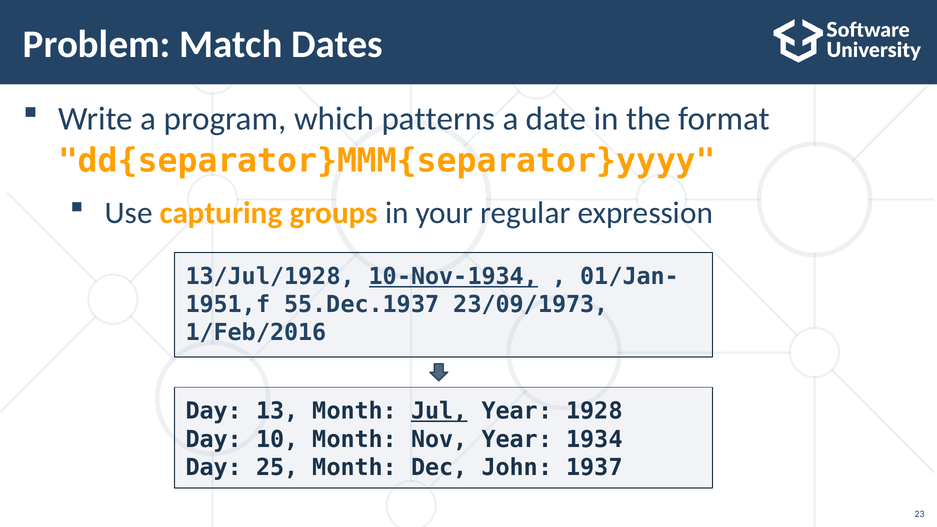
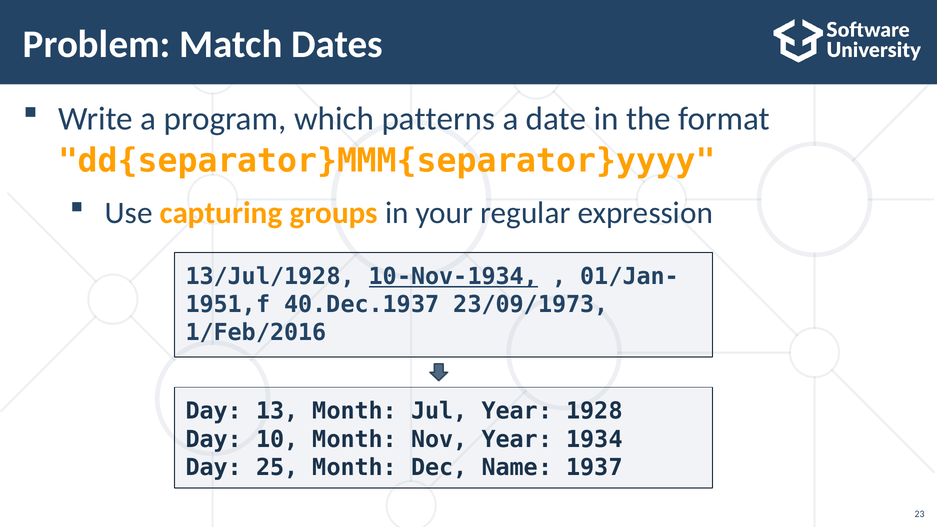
55.Dec.1937: 55.Dec.1937 -> 40.Dec.1937 (362, 305)
Jul underline: present -> none (439, 411)
John: John -> Name (517, 468)
